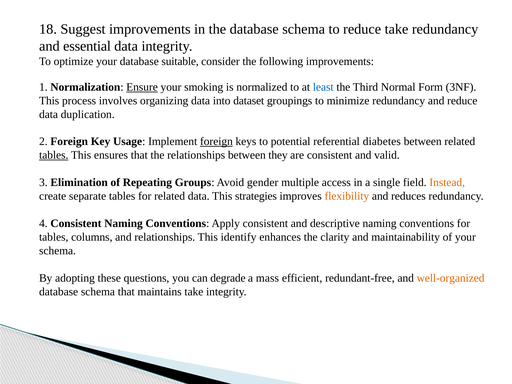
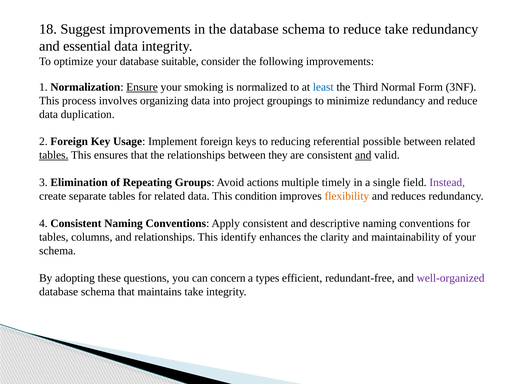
dataset: dataset -> project (249, 101)
foreign underline: present -> none (216, 142)
potential: potential -> reducing (291, 142)
diabetes: diabetes -> possible (382, 142)
and underline: none -> present (363, 155)
gender: gender -> actions (263, 182)
access: access -> timely (336, 182)
Instead colour: orange -> purple (447, 182)
strategies: strategies -> condition (256, 196)
degrade: degrade -> concern (228, 278)
mass: mass -> types (268, 278)
well-organized colour: orange -> purple (451, 278)
